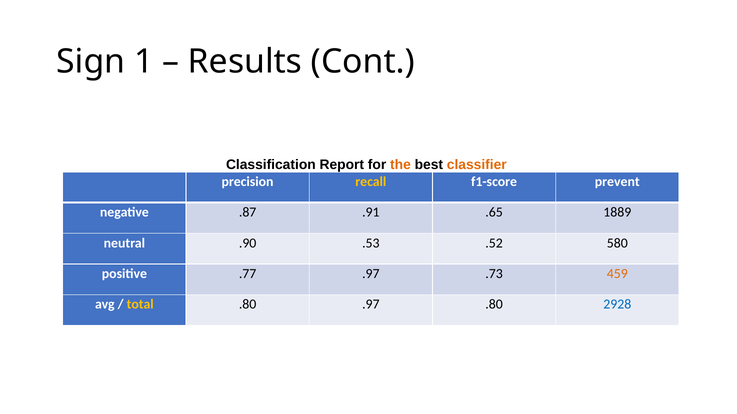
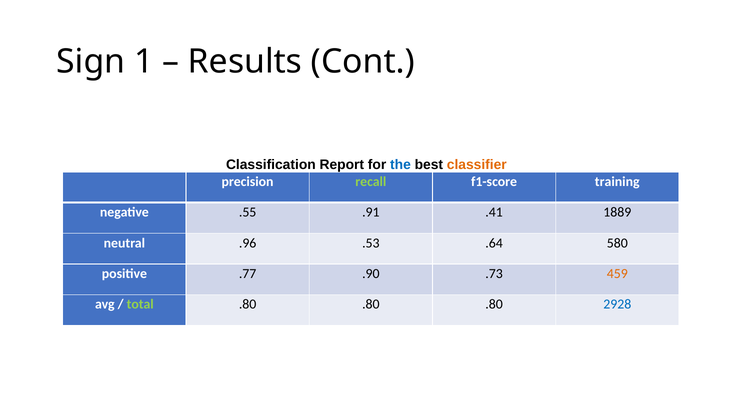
the colour: orange -> blue (400, 165)
recall colour: yellow -> light green (371, 182)
prevent: prevent -> training (617, 182)
.87: .87 -> .55 (248, 213)
.65: .65 -> .41 (494, 213)
.90: .90 -> .96 (248, 243)
.52: .52 -> .64 (494, 243)
.77 .97: .97 -> .90 (371, 274)
total colour: yellow -> light green (140, 305)
.97: .97 -> .80 (371, 305)
